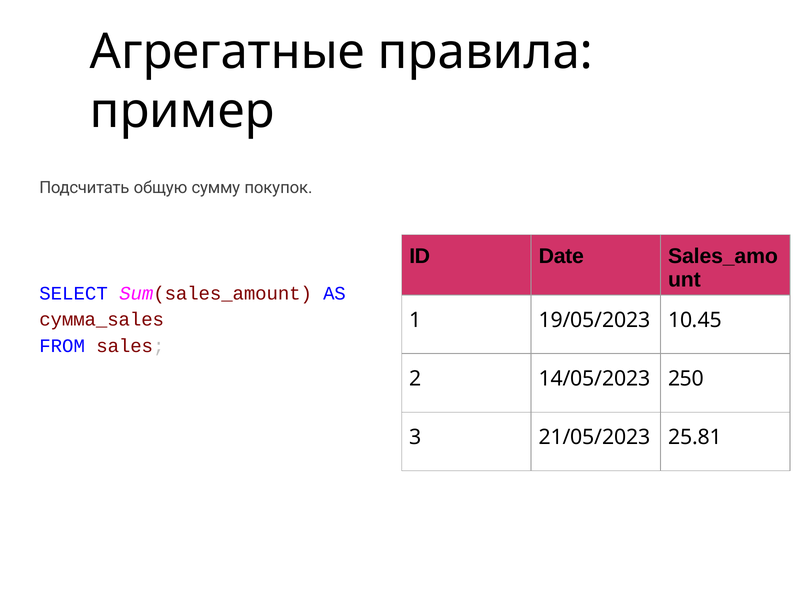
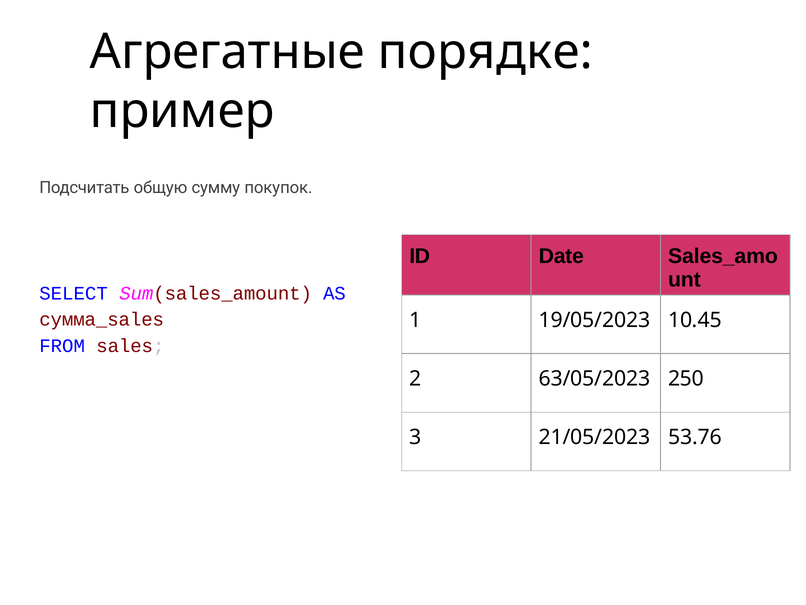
правила: правила -> порядке (485, 52)
14/05/2023: 14/05/2023 -> 63/05/2023 (595, 378)
25.81: 25.81 -> 53.76 (695, 437)
